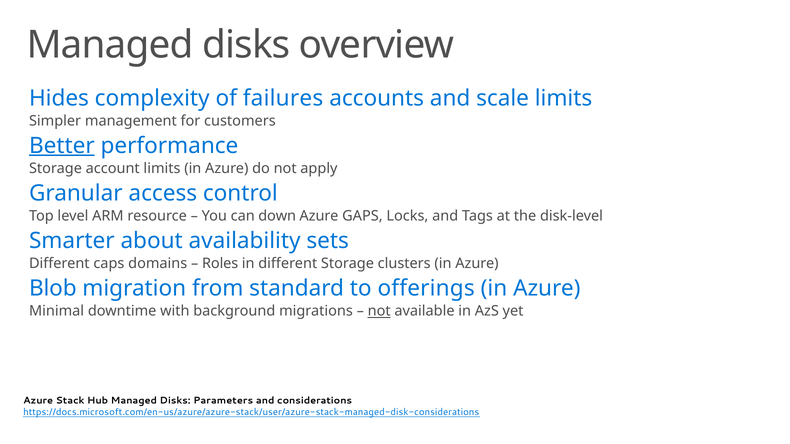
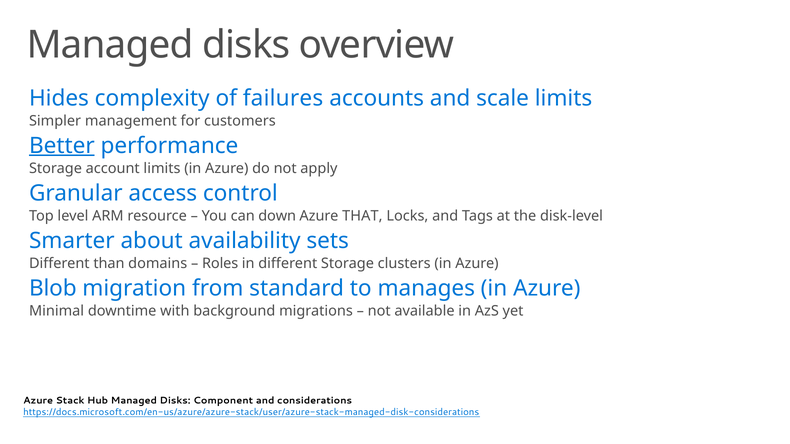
GAPS: GAPS -> THAT (362, 216)
caps: caps -> than (109, 264)
offerings: offerings -> manages (426, 288)
not underline: present -> none (379, 311)
Parameters: Parameters -> Component (223, 401)
